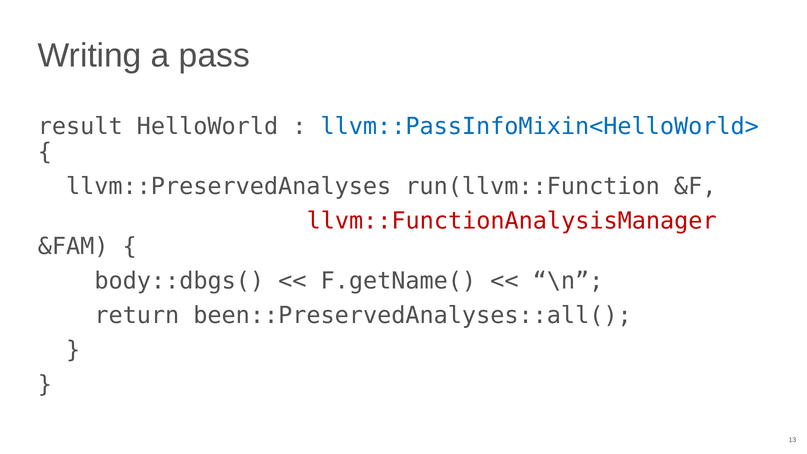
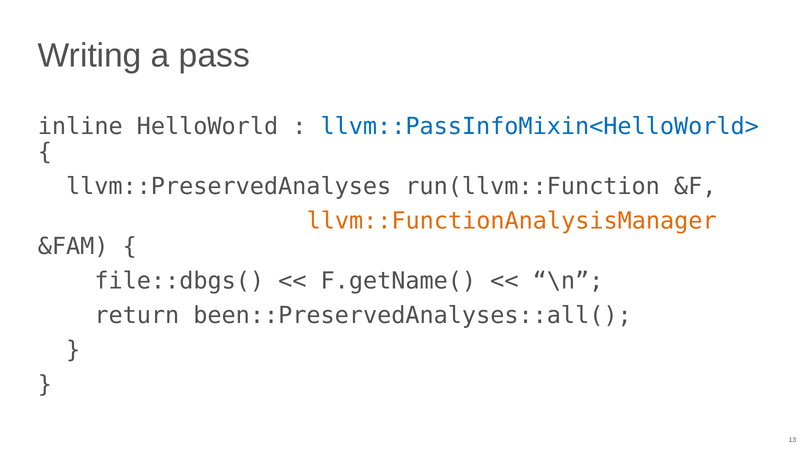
result: result -> inline (80, 127)
llvm::FunctionAnalysisManager colour: red -> orange (512, 221)
body::dbgs(: body::dbgs( -> file::dbgs( (179, 281)
